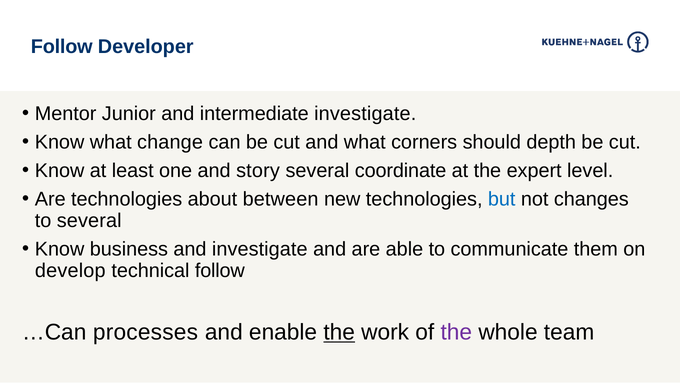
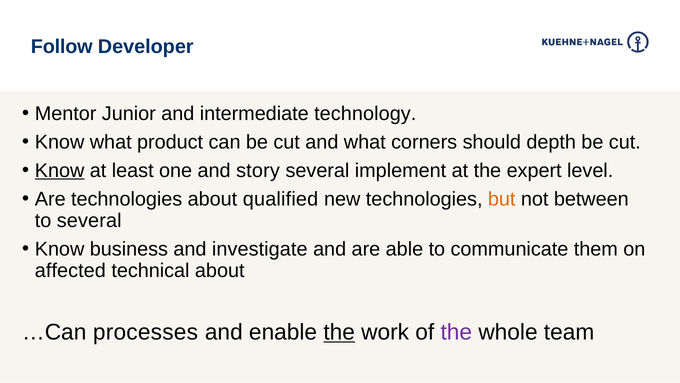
intermediate investigate: investigate -> technology (365, 113)
change: change -> product (170, 142)
Know underline: none -> present (60, 170)
coordinate: coordinate -> implement (401, 170)
between: between -> qualified (281, 199)
but colour: blue -> orange (502, 199)
changes: changes -> between (591, 199)
develop: develop -> affected (70, 270)
technical follow: follow -> about (220, 270)
